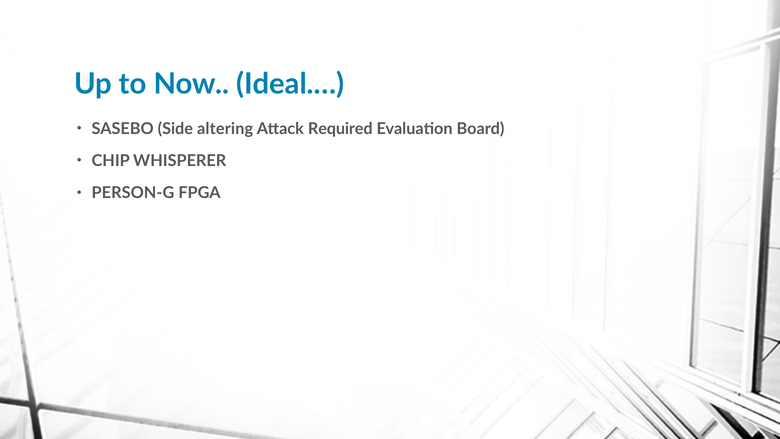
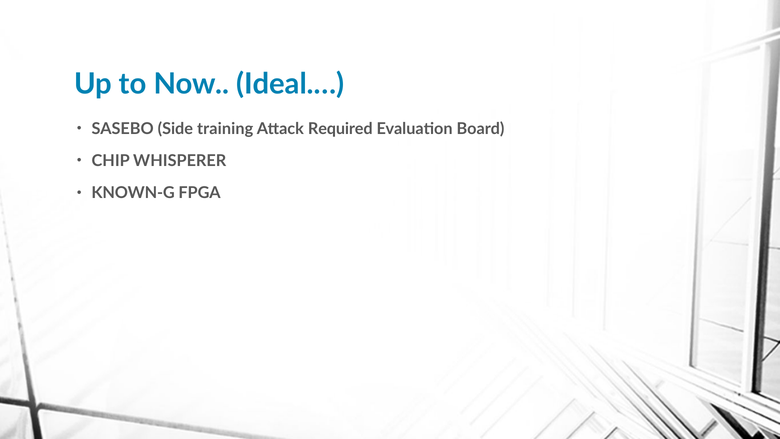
altering: altering -> training (225, 129)
PERSON-G: PERSON-G -> KNOWN-G (133, 193)
